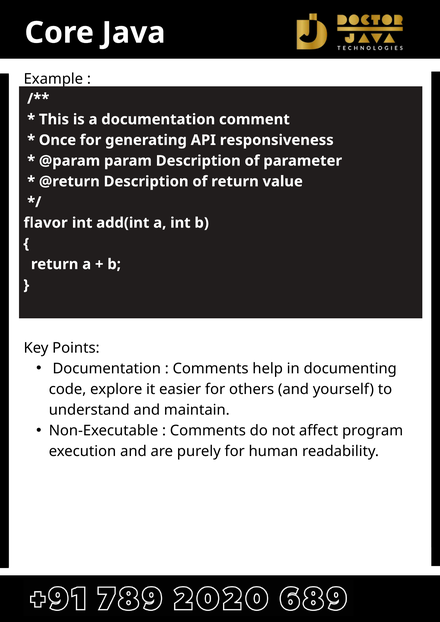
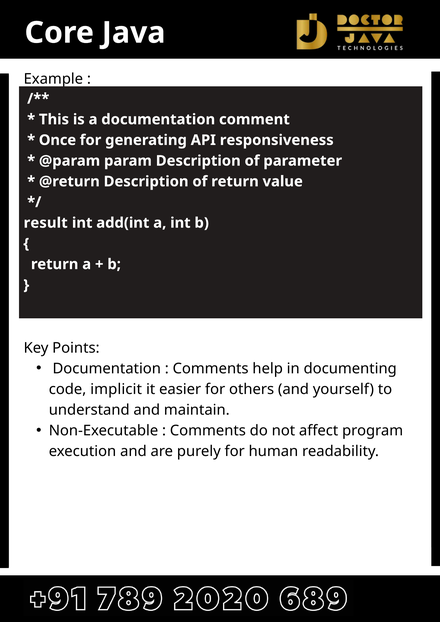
flavor: flavor -> result (46, 223)
explore: explore -> implicit (116, 390)
